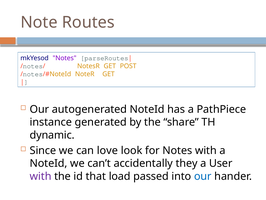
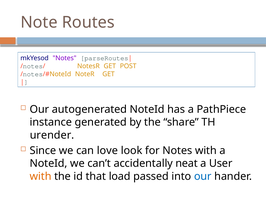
dynamic: dynamic -> urender (52, 135)
they: they -> neat (187, 163)
with colour: purple -> orange (41, 176)
